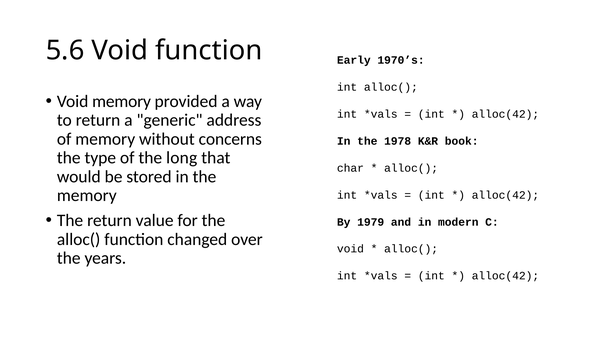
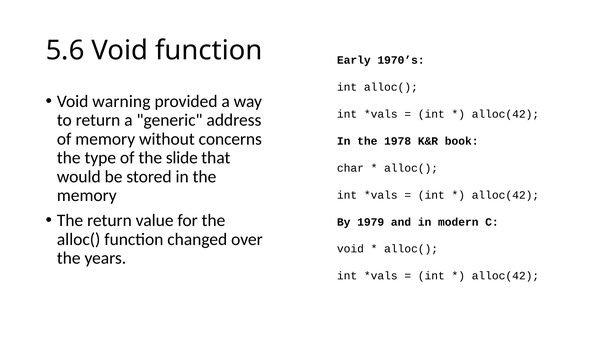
Void memory: memory -> warning (121, 101)
long: long -> slide (182, 158)
